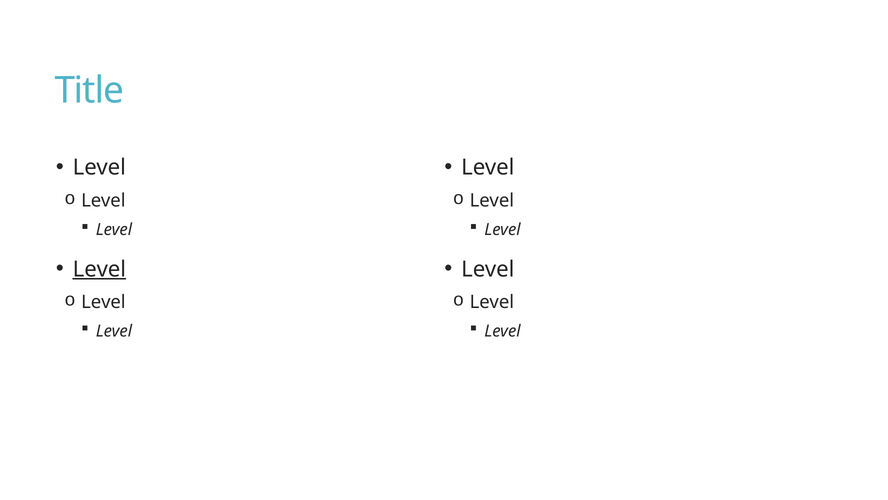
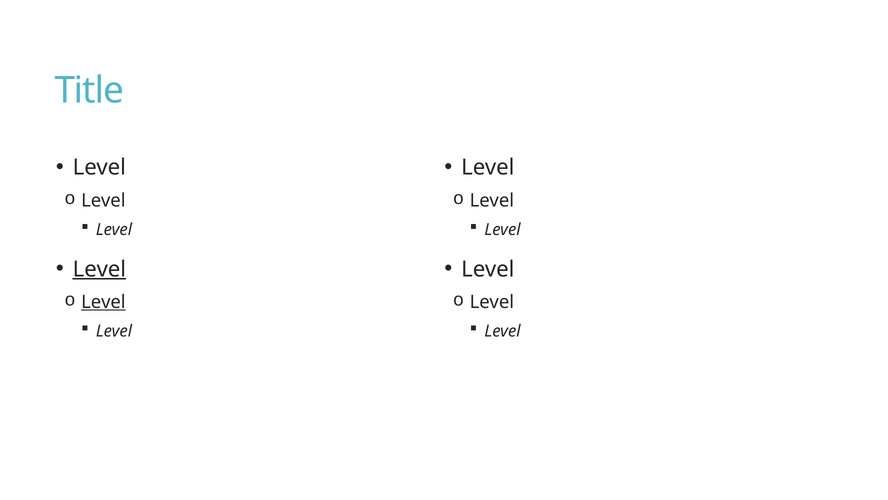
Level underline: none -> present (103, 302)
